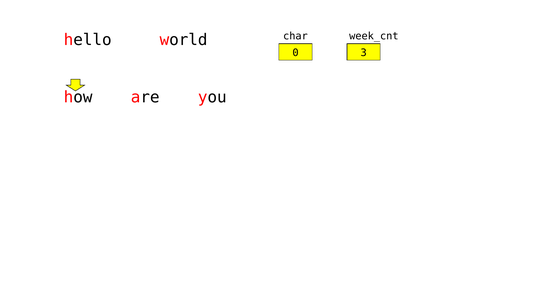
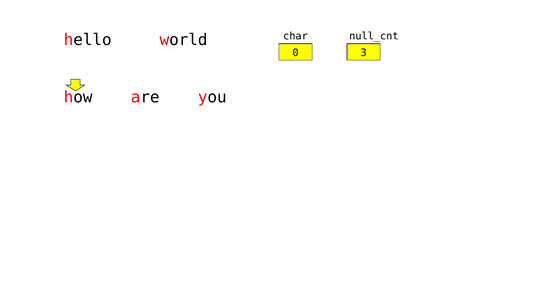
week_cnt: week_cnt -> null_cnt (374, 36)
